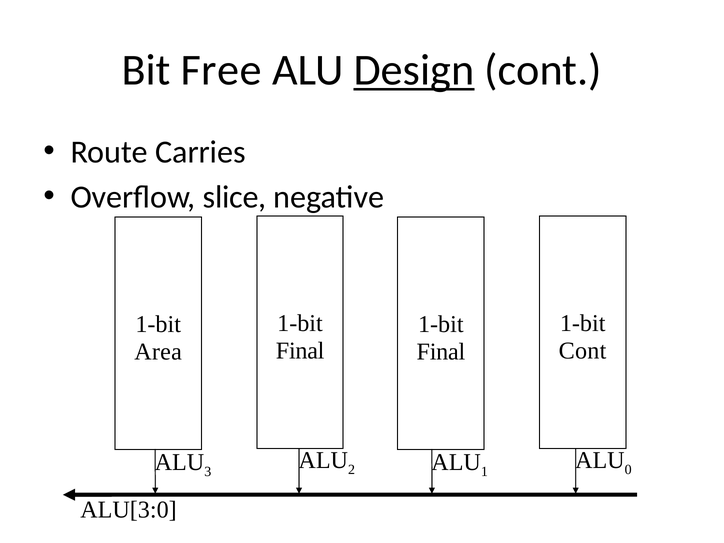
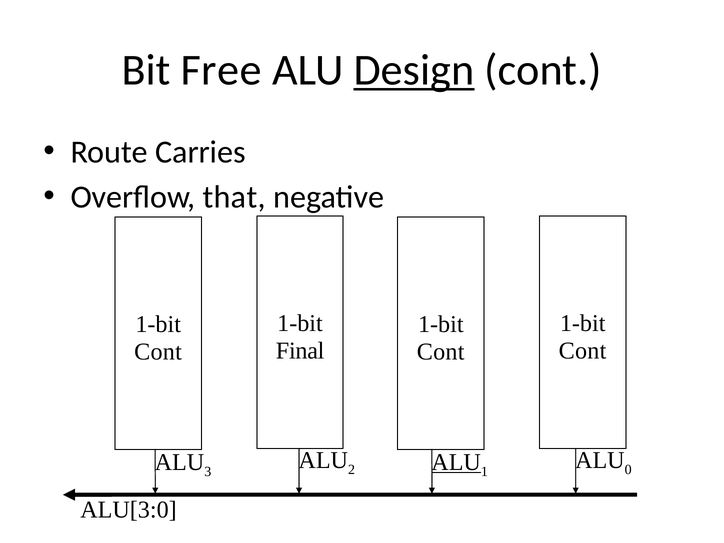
slice: slice -> that (234, 197)
Area: Area -> Cont (158, 352)
Final: Final -> Cont (441, 352)
ALU underline: none -> present (456, 462)
